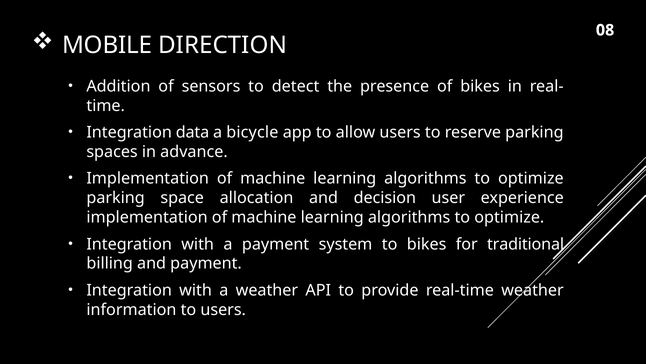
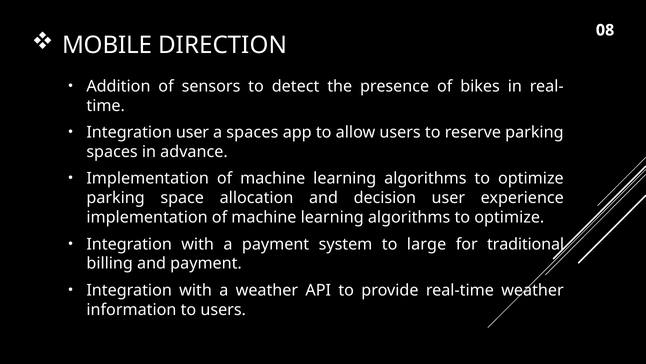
Integration data: data -> user (193, 132)
a bicycle: bicycle -> spaces (252, 132)
to bikes: bikes -> large (427, 244)
